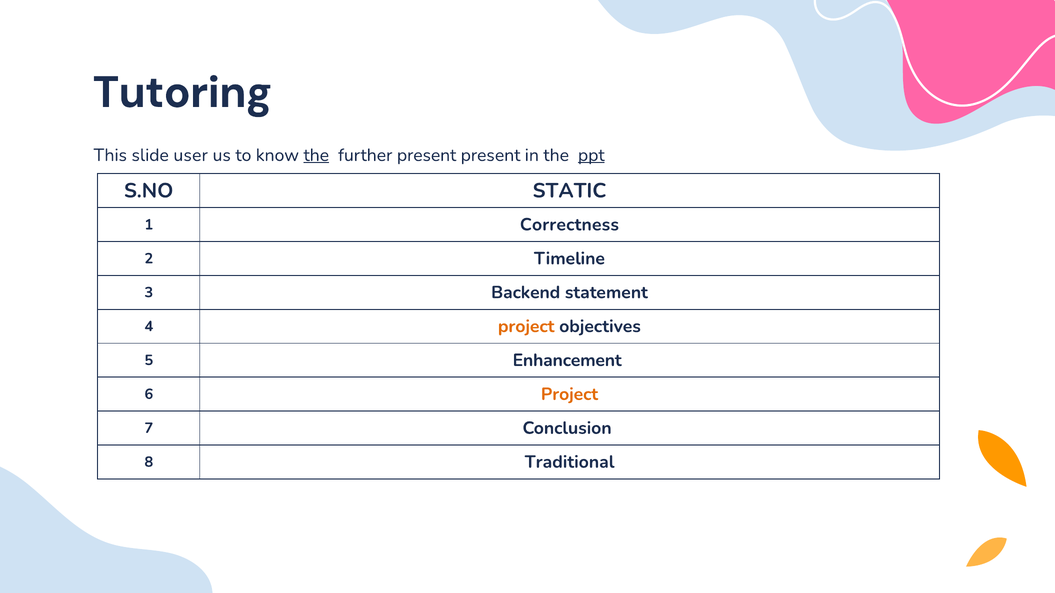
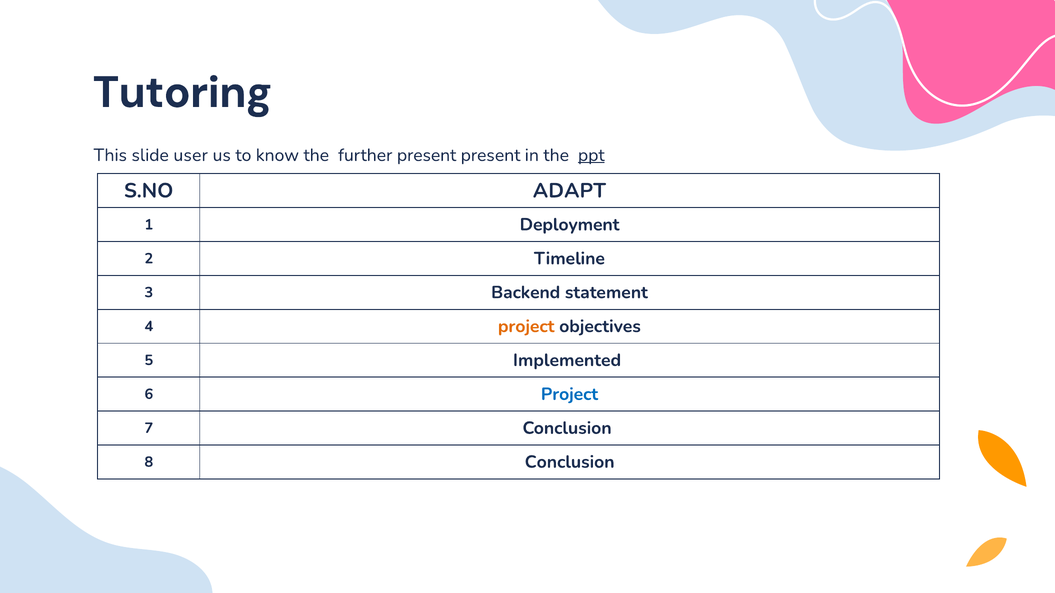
the underline: present -> none (316, 155)
STATIC: STATIC -> ADAPT (569, 191)
Correctness: Correctness -> Deployment (570, 225)
Enhancement: Enhancement -> Implemented (567, 360)
Project colour: orange -> blue (569, 394)
8 Traditional: Traditional -> Conclusion (570, 462)
